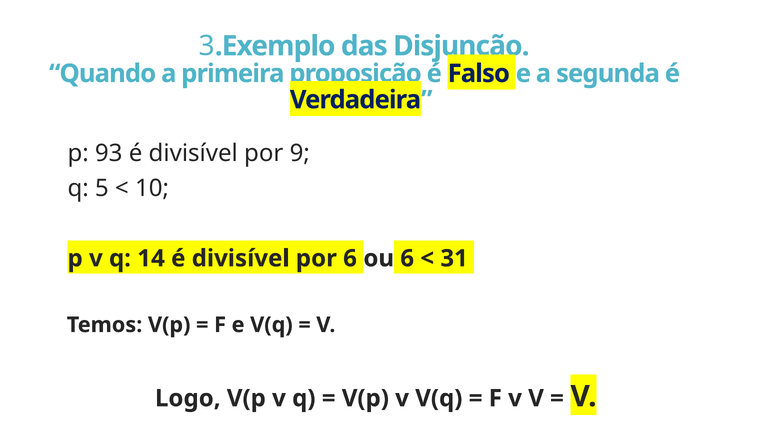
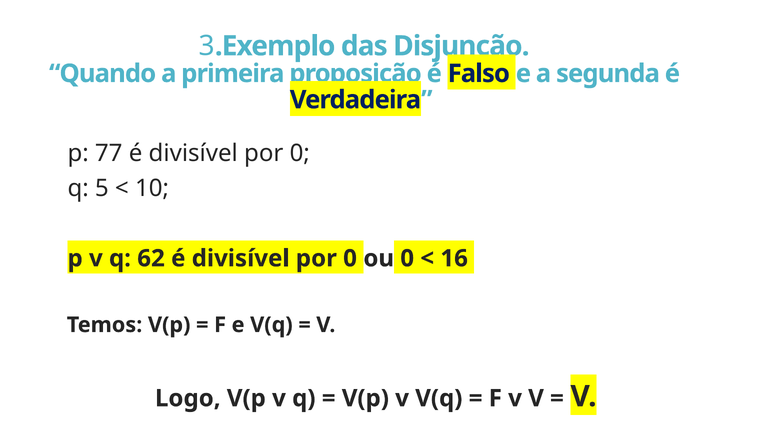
93: 93 -> 77 (109, 153)
9: 9 -> 0 (300, 153)
14: 14 -> 62 (151, 258)
6: 6 -> 0 (350, 258)
ou 6: 6 -> 0 (407, 258)
31: 31 -> 16 (454, 258)
